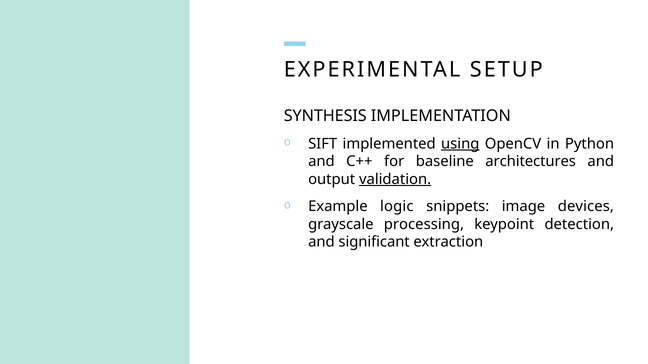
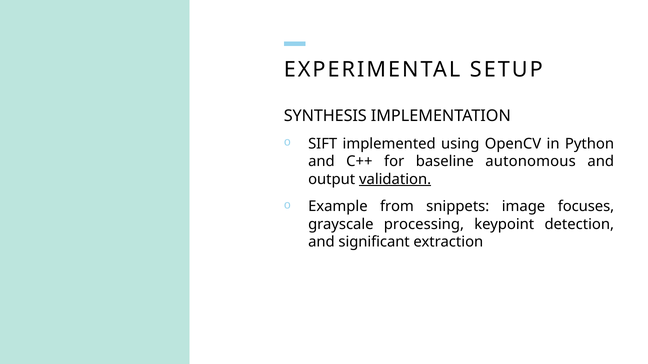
using underline: present -> none (460, 144)
architectures: architectures -> autonomous (531, 162)
logic: logic -> from (397, 207)
devices: devices -> focuses (586, 207)
